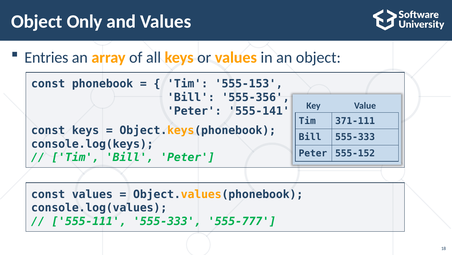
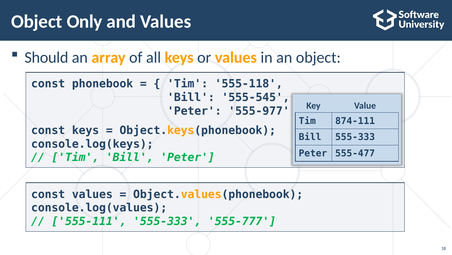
Entries: Entries -> Should (46, 57)
555-153: 555-153 -> 555-118 (249, 84)
555-356: 555-356 -> 555-545 (256, 97)
555-141: 555-141 -> 555-977 (259, 111)
371-111: 371-111 -> 874-111 (355, 121)
555-152: 555-152 -> 555-477 (355, 153)
